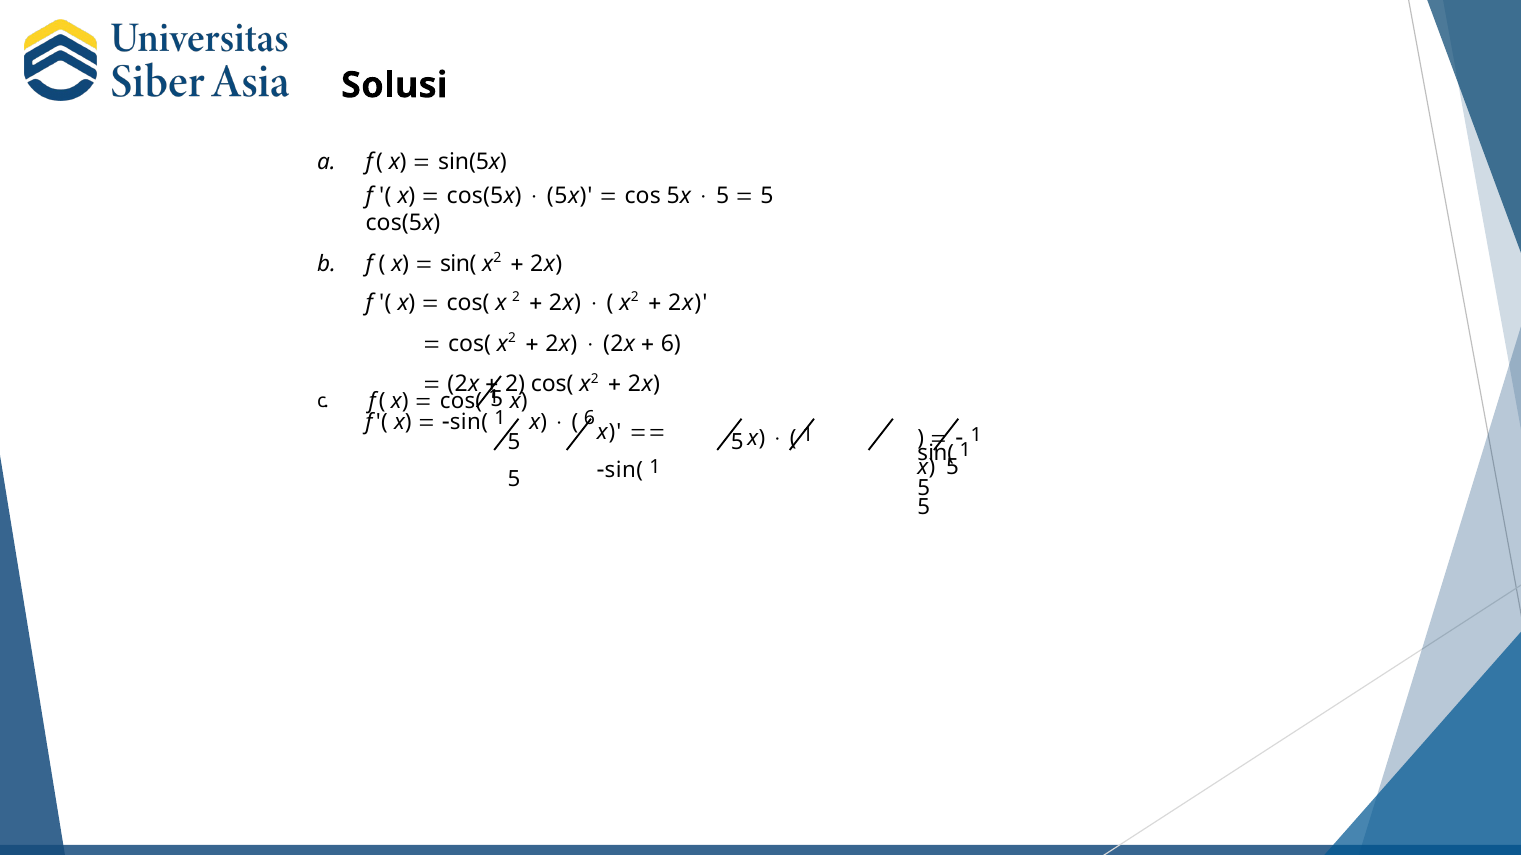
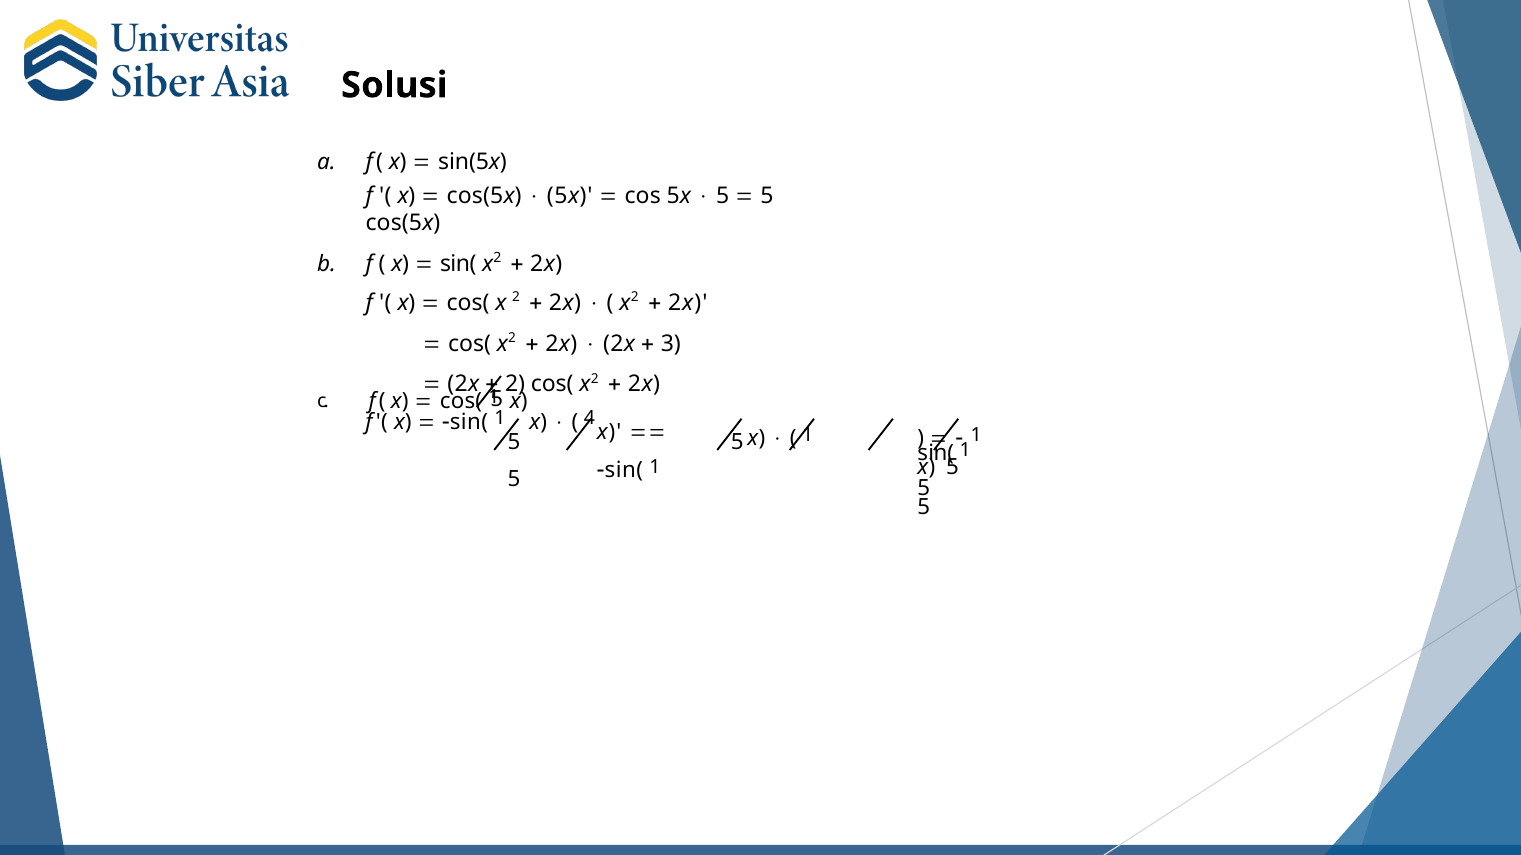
6: 6 -> 3 (671, 344)
6: 6 -> 4 (590, 419)
